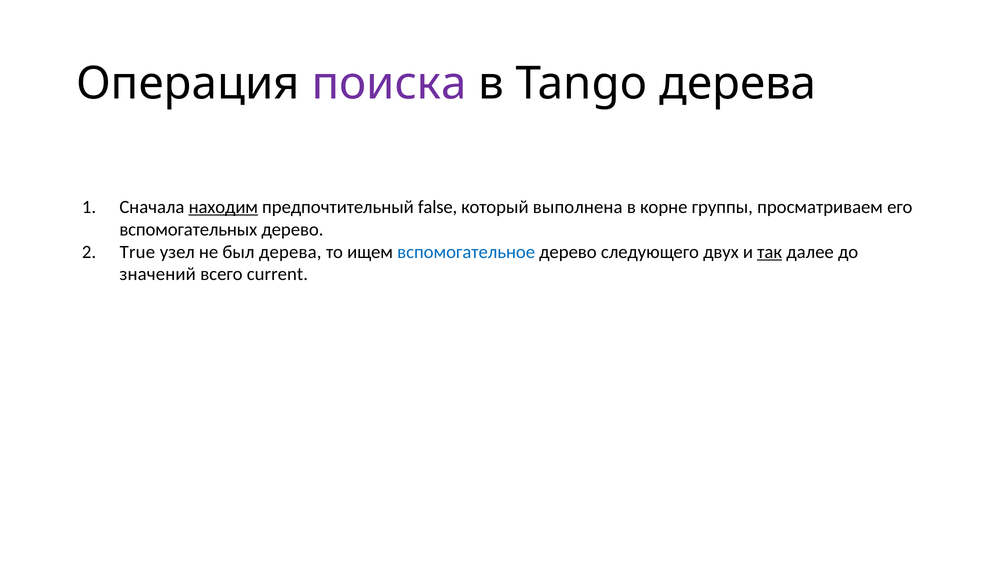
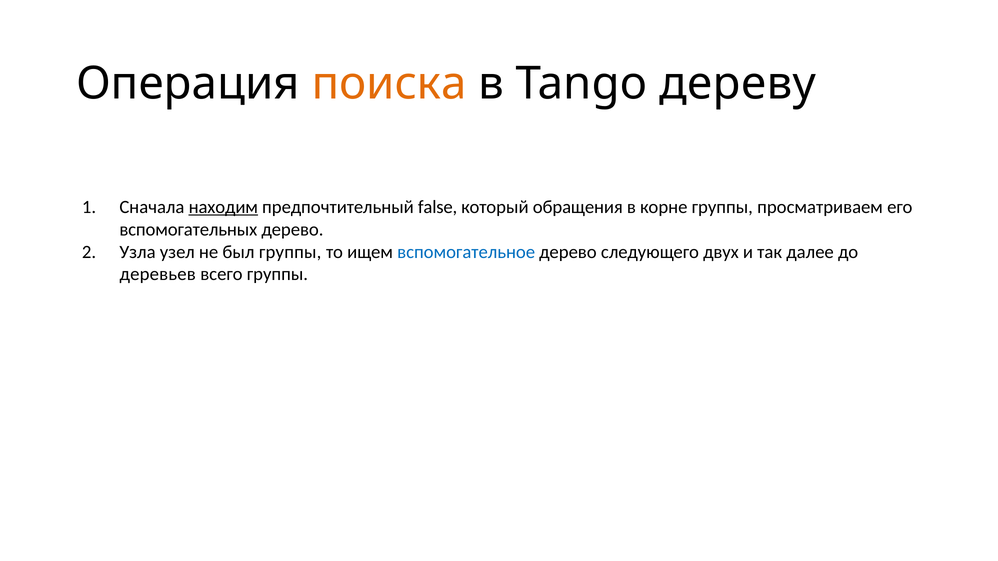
поиска colour: purple -> orange (389, 84)
Tango дерева: дерева -> дереву (738, 84)
выполнена: выполнена -> обращения (578, 207)
True: True -> Узла (138, 252)
был дерева: дерева -> группы (290, 252)
так underline: present -> none (770, 252)
значений: значений -> деревьев (158, 274)
всего current: current -> группы (277, 274)
